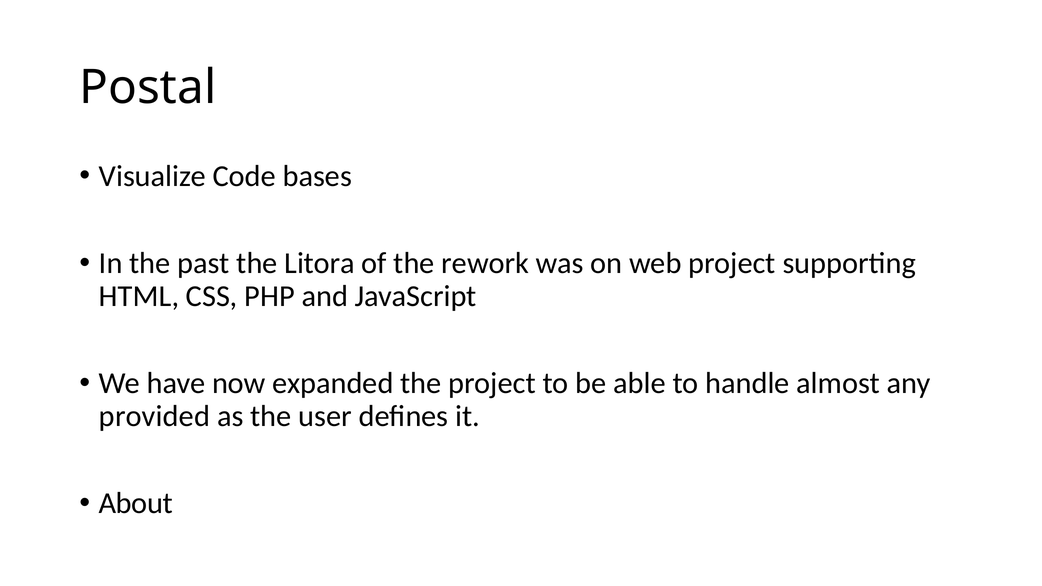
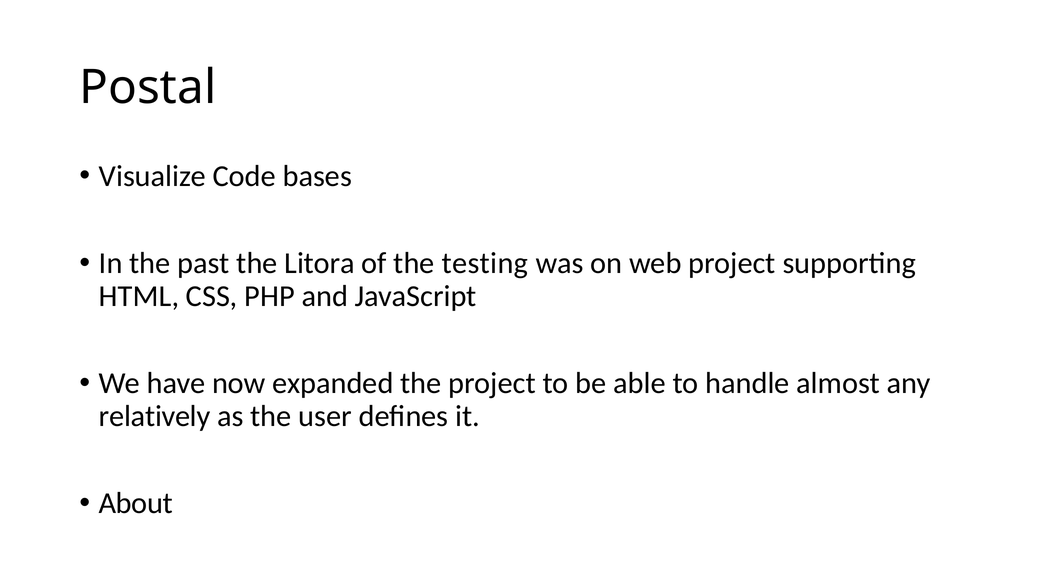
rework: rework -> testing (485, 263)
provided: provided -> relatively (155, 416)
